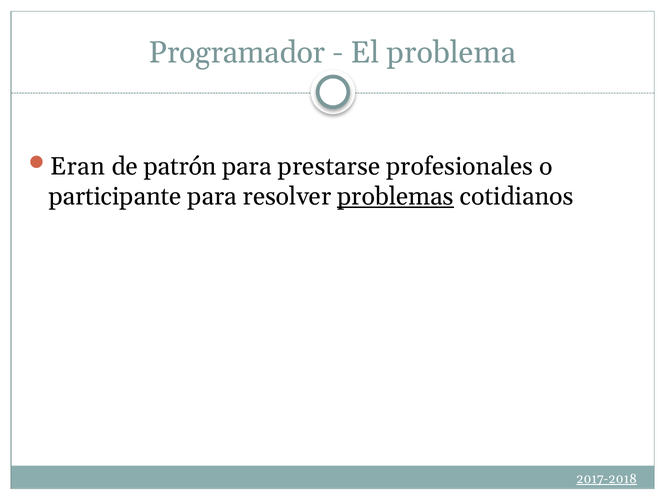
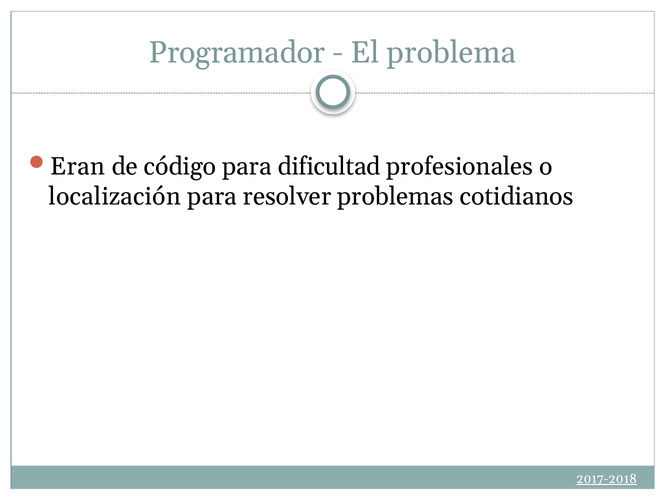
patrón: patrón -> código (180, 166)
prestarse: prestarse -> dificultad (329, 166)
participante: participante -> localización (115, 196)
problemas underline: present -> none (395, 196)
